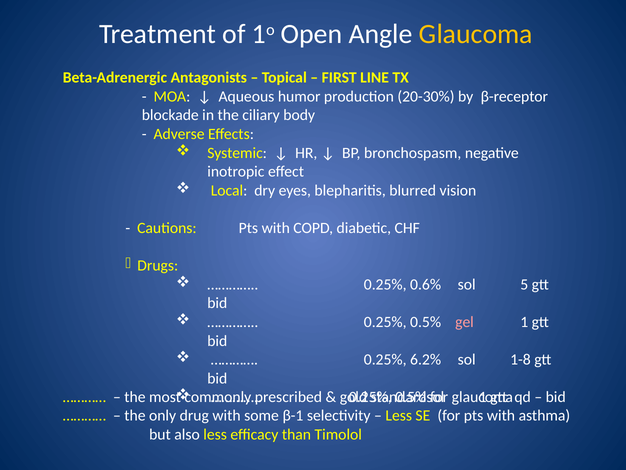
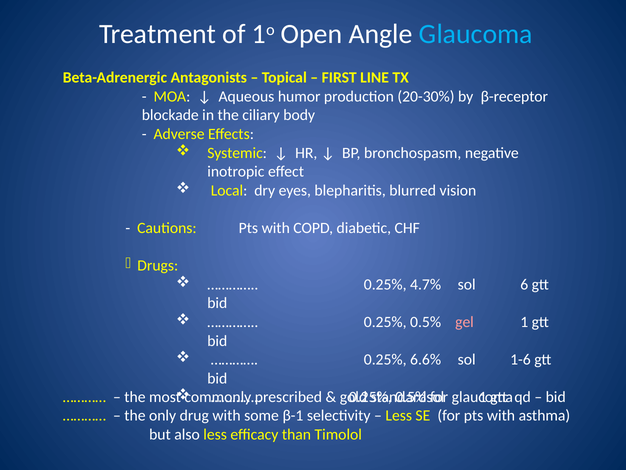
Glaucoma colour: yellow -> light blue (476, 34)
0.6%: 0.6% -> 4.7% (426, 284)
5: 5 -> 6 (524, 284)
6.2%: 6.2% -> 6.6% (426, 359)
1-8: 1-8 -> 1-6 (520, 359)
